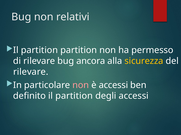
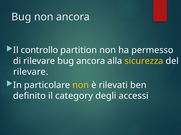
non relativi: relativi -> ancora (73, 17)
partition: partition -> controllo (39, 50)
non colour: pink -> yellow (81, 86)
è accessi: accessi -> rilevati (113, 86)
definito il partition: partition -> category (74, 96)
